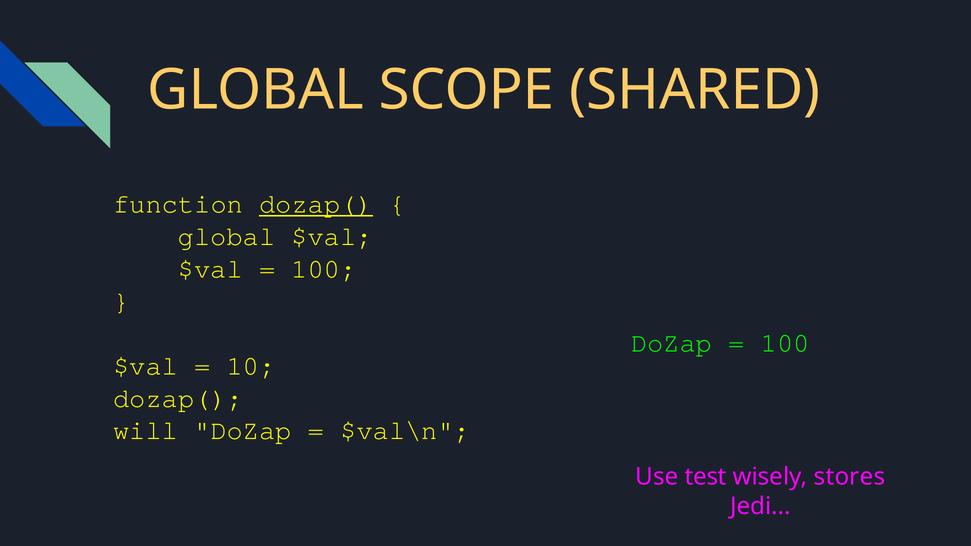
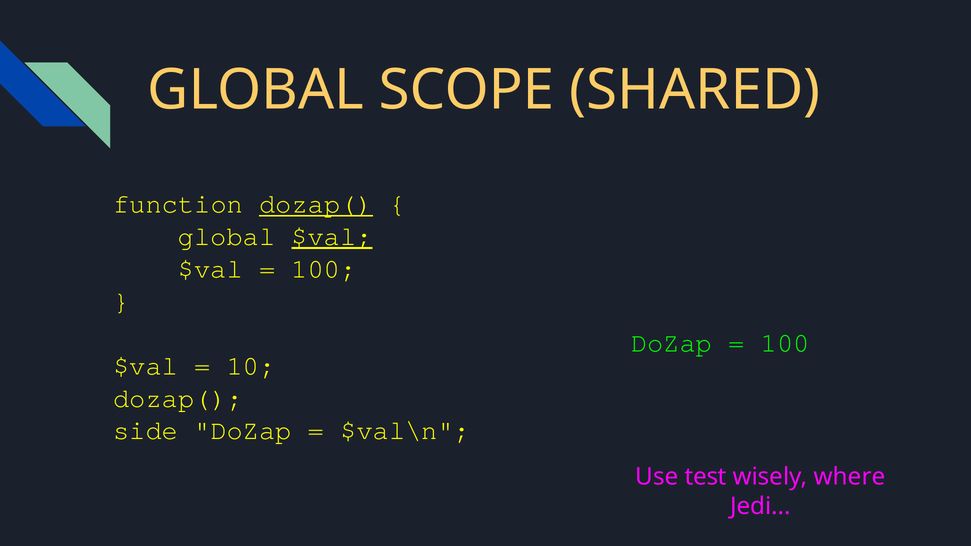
$val underline: none -> present (332, 236)
will: will -> side (146, 431)
stores: stores -> where (850, 477)
